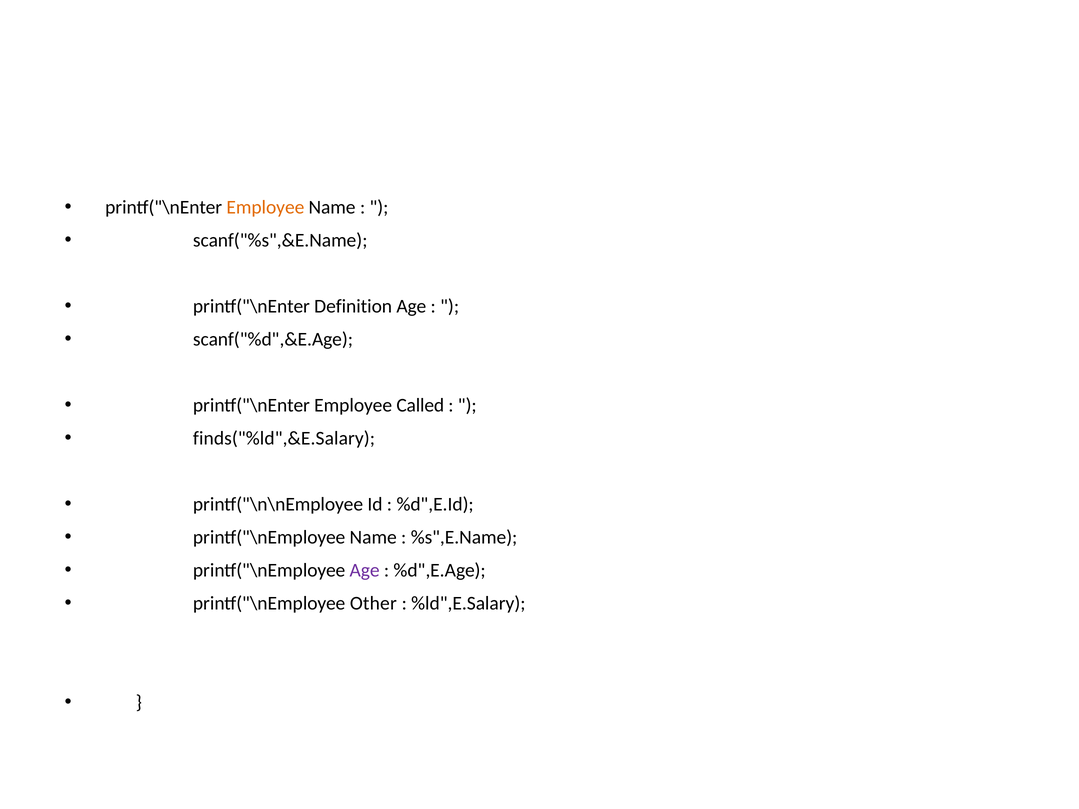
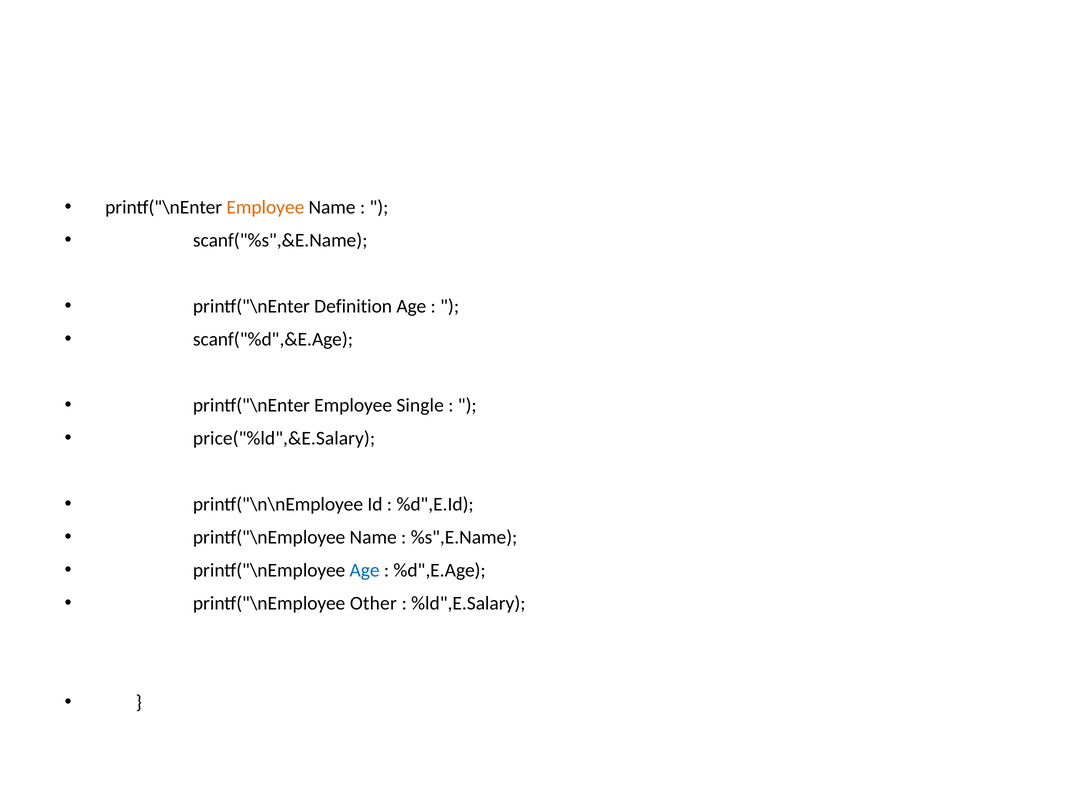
Called: Called -> Single (420, 405)
finds("%ld",&E.Salary: finds("%ld",&E.Salary -> price("%ld",&E.Salary (284, 438)
Age colour: purple -> blue (365, 570)
